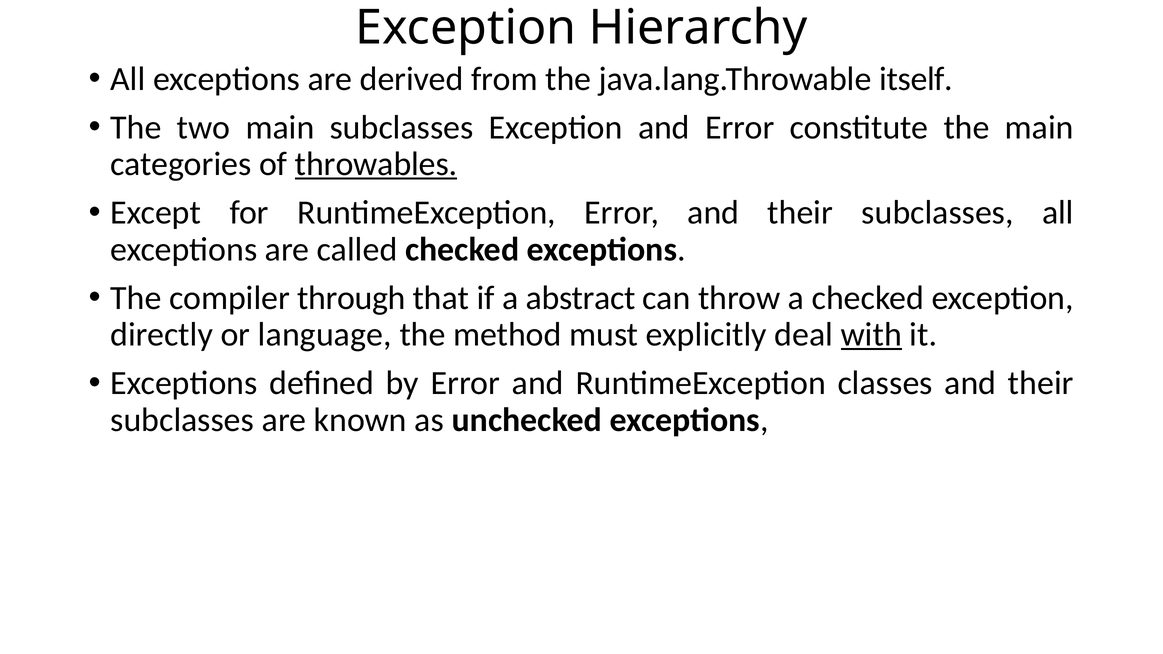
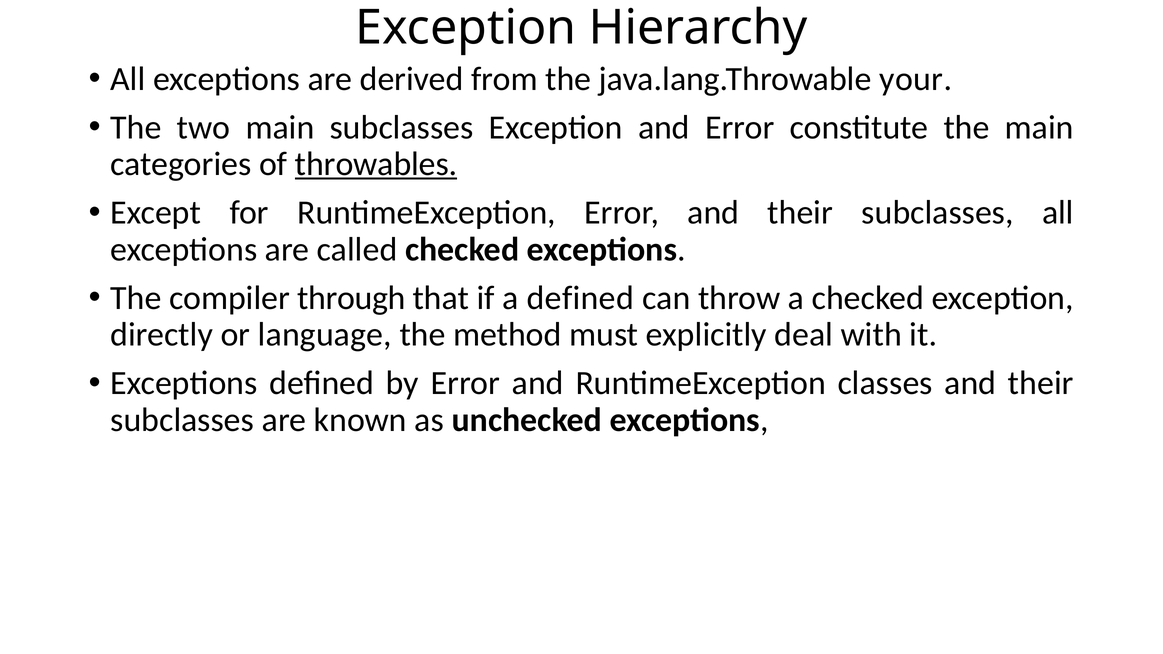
itself: itself -> your (916, 79)
a abstract: abstract -> defined (580, 298)
with underline: present -> none (871, 335)
